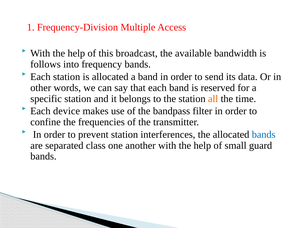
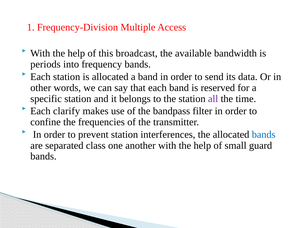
follows: follows -> periods (45, 64)
all colour: orange -> purple (213, 99)
device: device -> clarify (67, 111)
